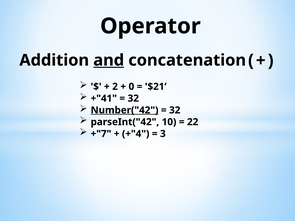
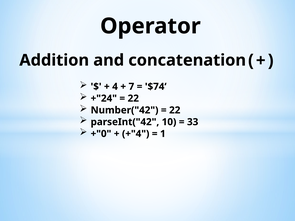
and underline: present -> none (109, 60)
2: 2 -> 4 (115, 87)
0: 0 -> 7 (131, 87)
$21‘: $21‘ -> $74‘ (156, 87)
+"41: +"41 -> +"24 (104, 98)
32: 32 -> 22 (133, 98)
Number("42 underline: present -> none (125, 110)
32: 32 -> 22 (175, 110)
22: 22 -> 33 (193, 122)
+"7: +"7 -> +"0 (101, 134)
3: 3 -> 1 (163, 134)
